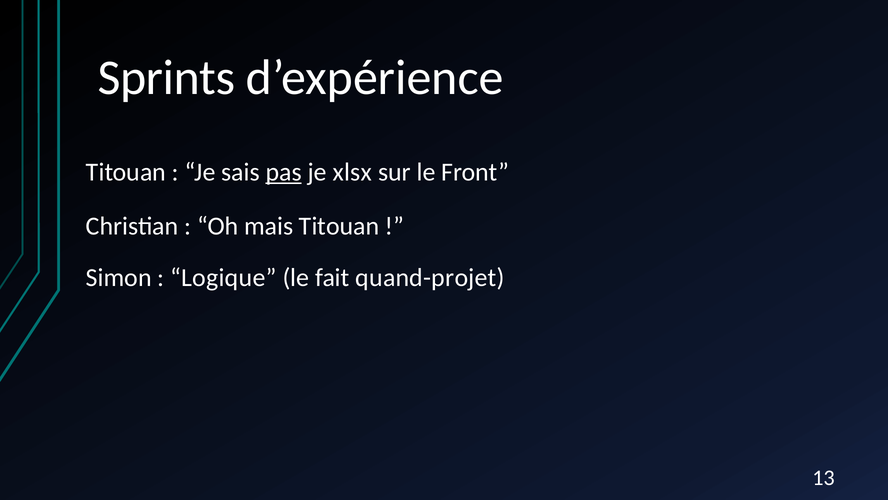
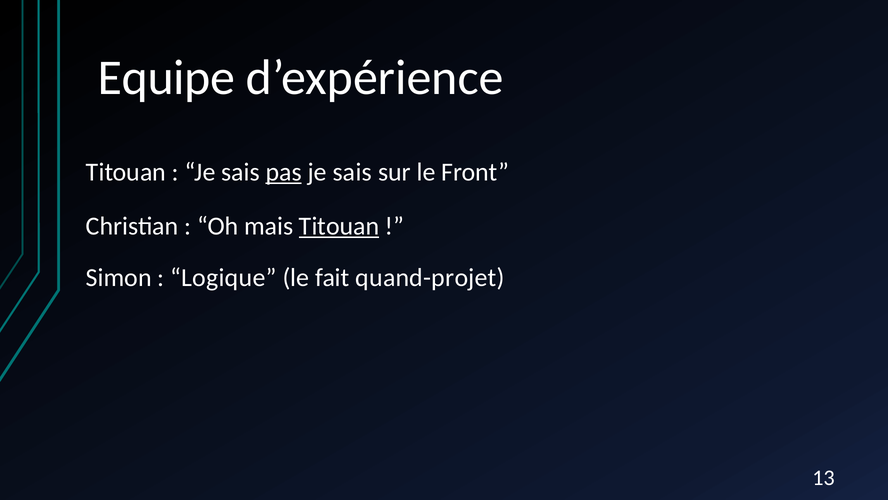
Sprints: Sprints -> Equipe (166, 77)
xlsx: xlsx -> sais (352, 172)
Titouan underline: none -> present (339, 226)
